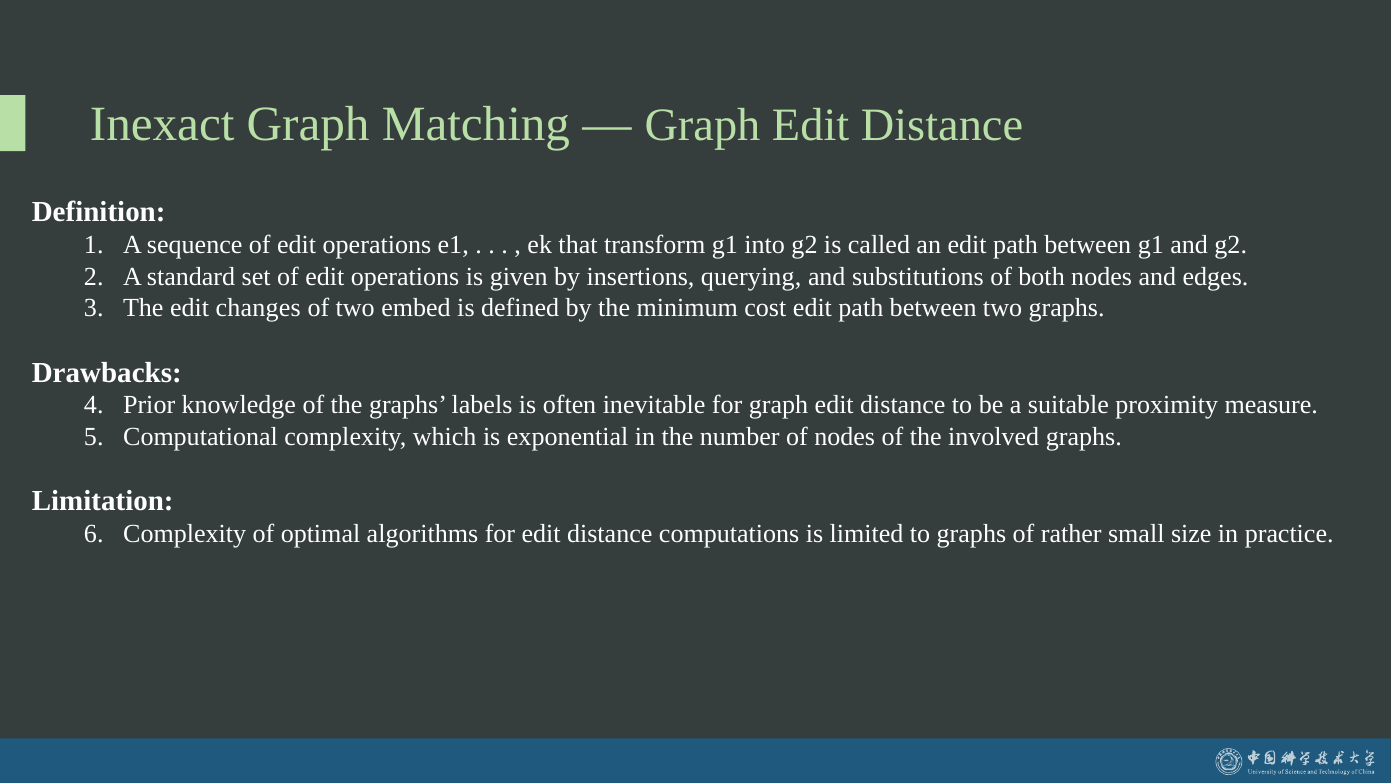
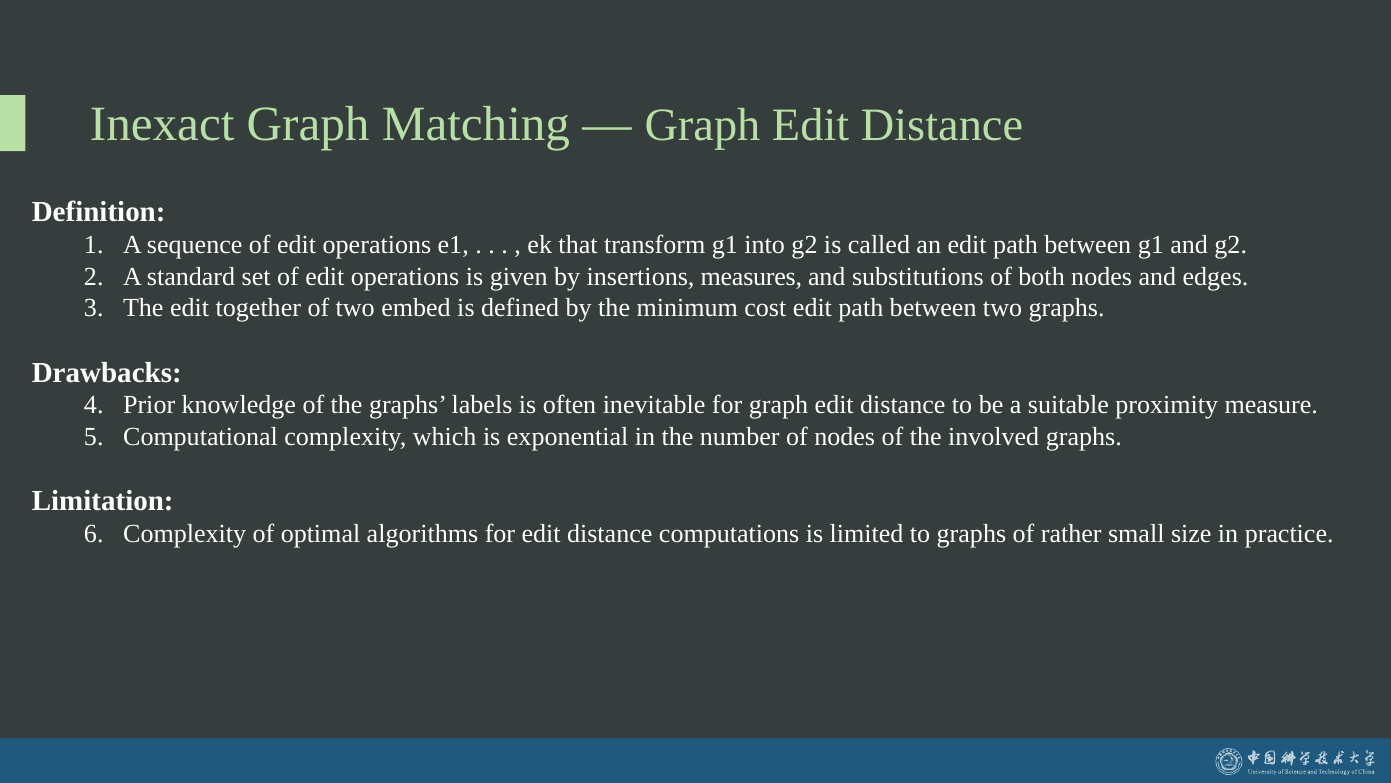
querying: querying -> measures (751, 276)
changes: changes -> together (258, 308)
